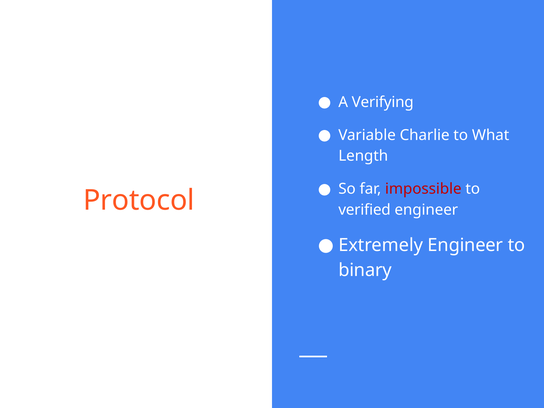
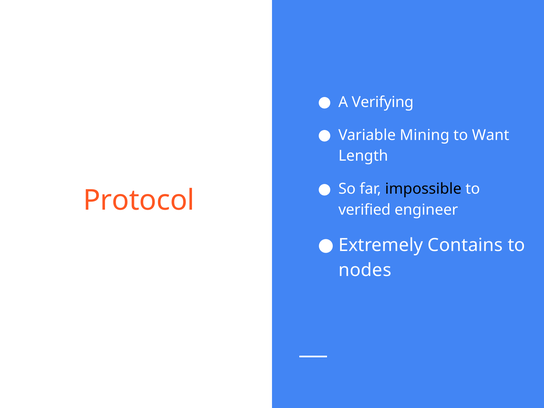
Charlie: Charlie -> Mining (425, 135)
What: What -> Want (491, 135)
impossible colour: red -> black (423, 189)
Extremely Engineer: Engineer -> Contains (465, 245)
binary: binary -> nodes (365, 270)
